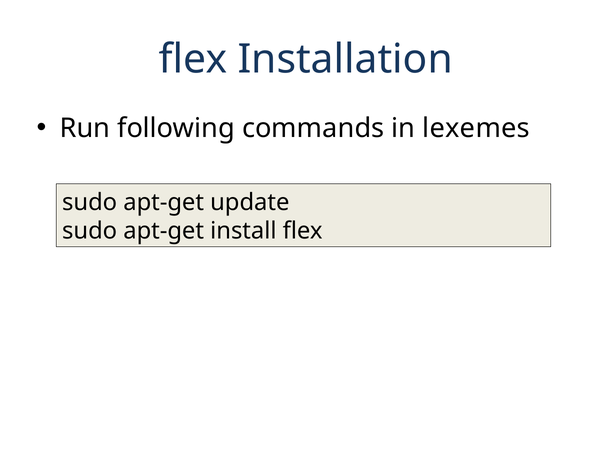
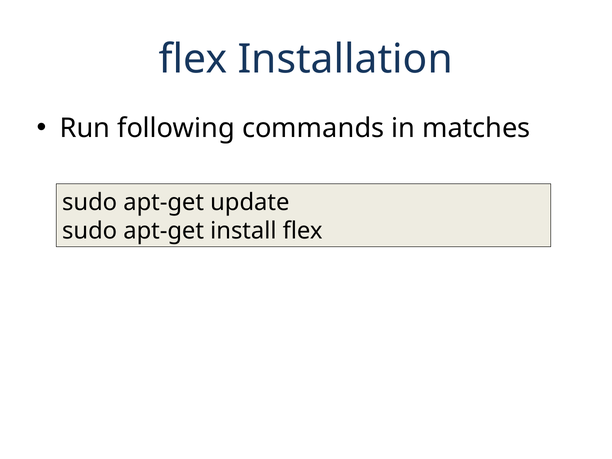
lexemes: lexemes -> matches (476, 128)
